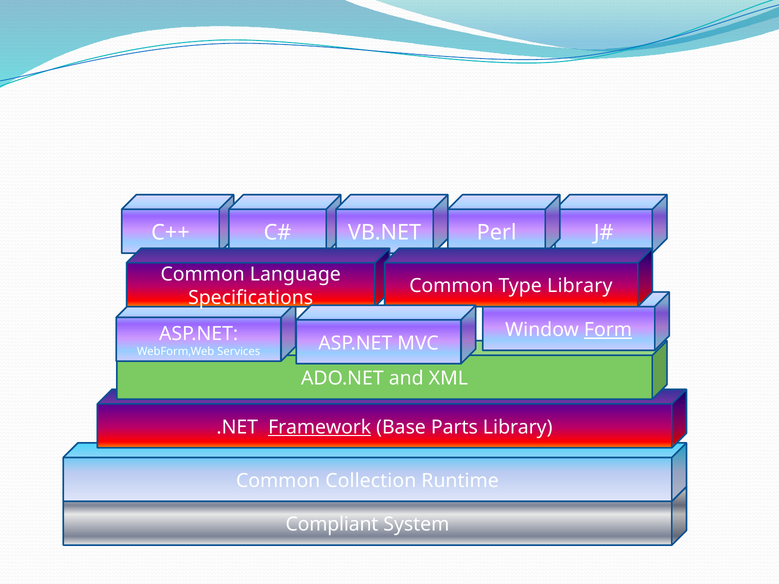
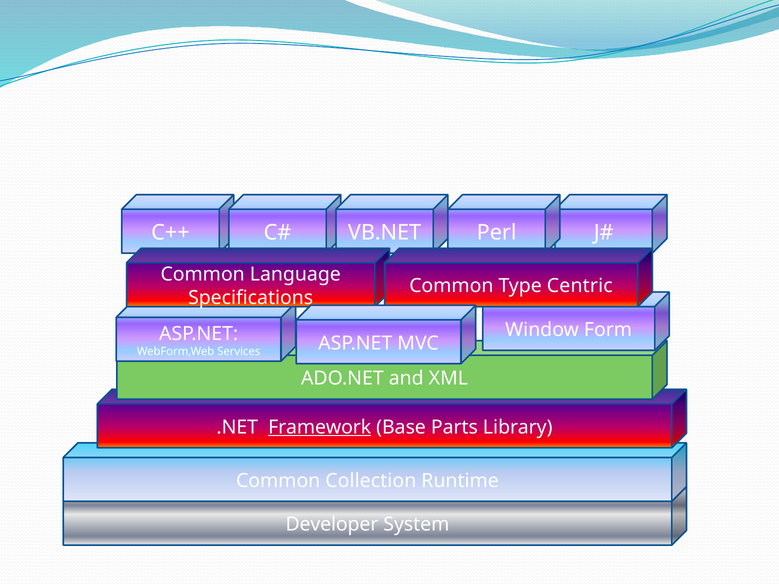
Type Library: Library -> Centric (580, 286)
Form underline: present -> none (608, 330)
Compliant: Compliant -> Developer (332, 525)
